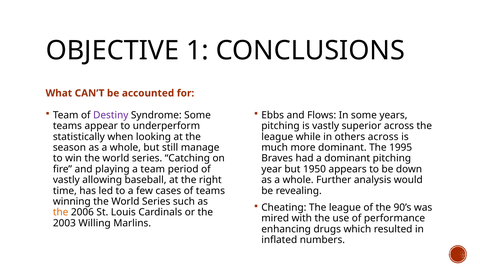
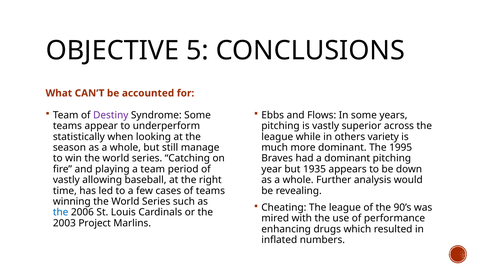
1: 1 -> 5 (197, 51)
others across: across -> variety (383, 137)
1950: 1950 -> 1935 (314, 169)
the colour: orange -> blue (61, 212)
Willing: Willing -> Project (95, 223)
